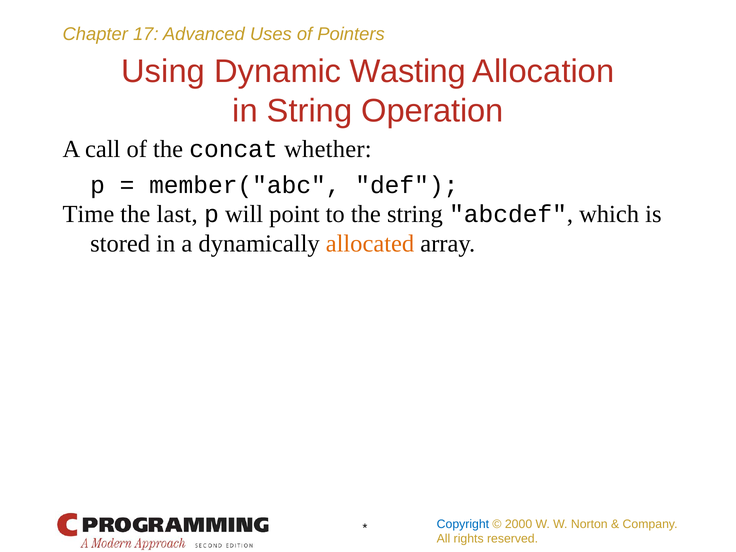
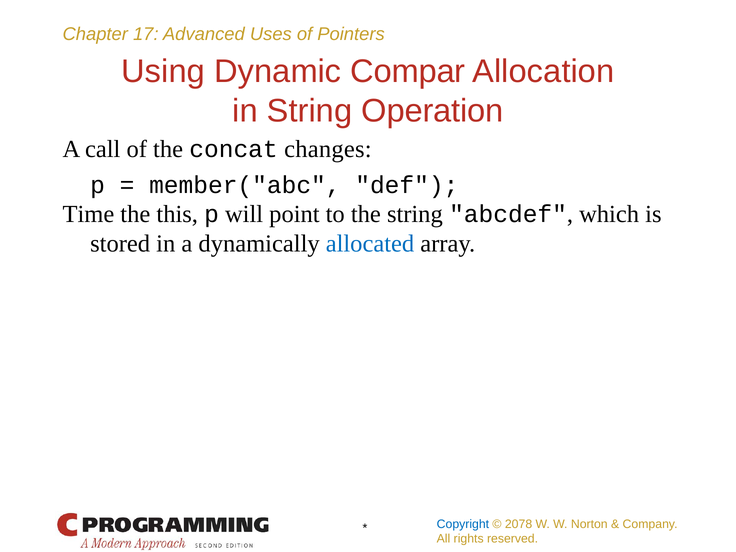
Wasting: Wasting -> Compar (408, 72)
whether: whether -> changes (328, 149)
last: last -> this (177, 214)
allocated colour: orange -> blue (370, 244)
2000: 2000 -> 2078 (519, 524)
